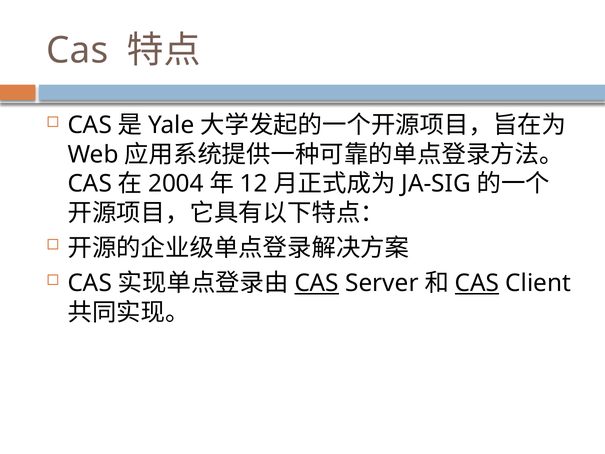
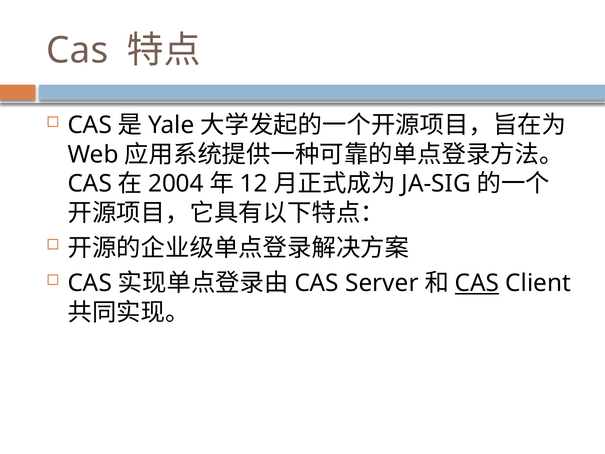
CAS underline: present -> none (317, 283)
